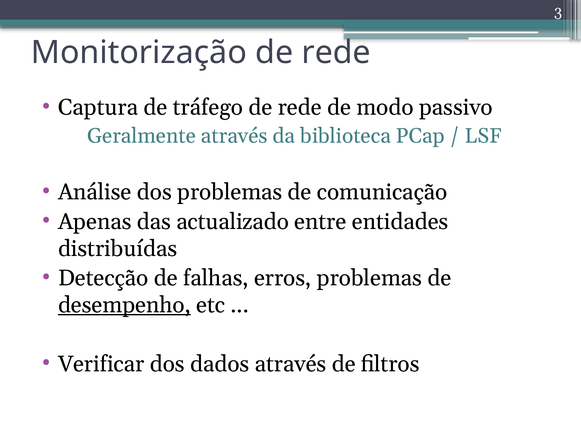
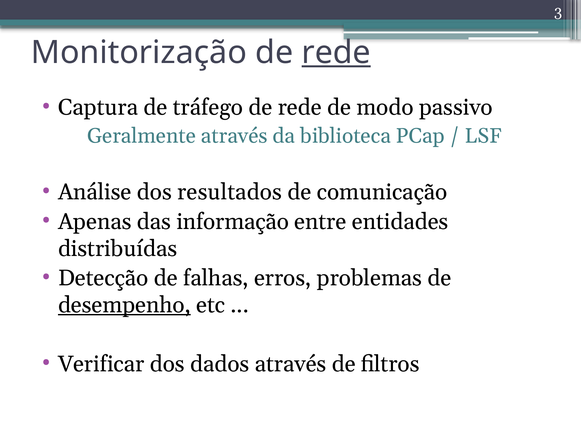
rede underline: none -> present (336, 53)
dos problemas: problemas -> resultados (230, 193)
actualizado: actualizado -> informação (233, 222)
